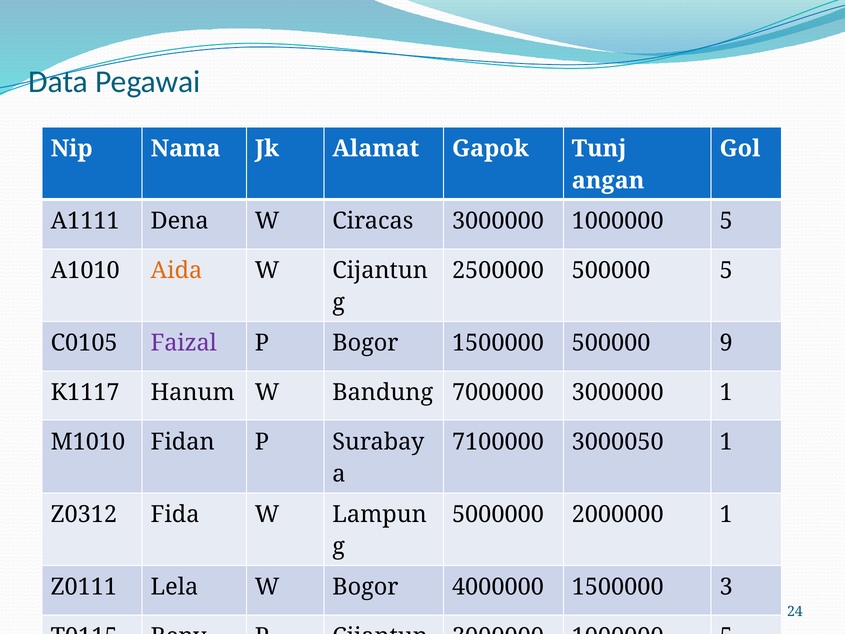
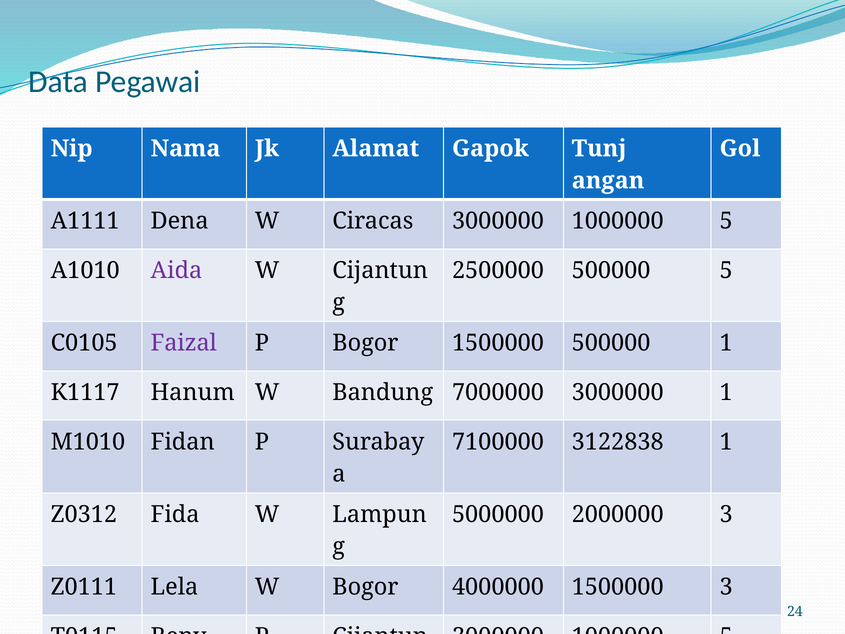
Aida colour: orange -> purple (176, 270)
500000 9: 9 -> 1 (726, 343)
3000050: 3000050 -> 3122838 (618, 442)
2000000 1: 1 -> 3 (726, 514)
